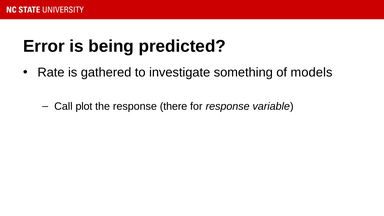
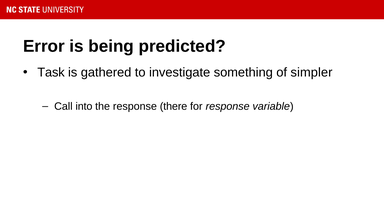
Rate: Rate -> Task (51, 72)
models: models -> simpler (312, 72)
plot: plot -> into (84, 106)
